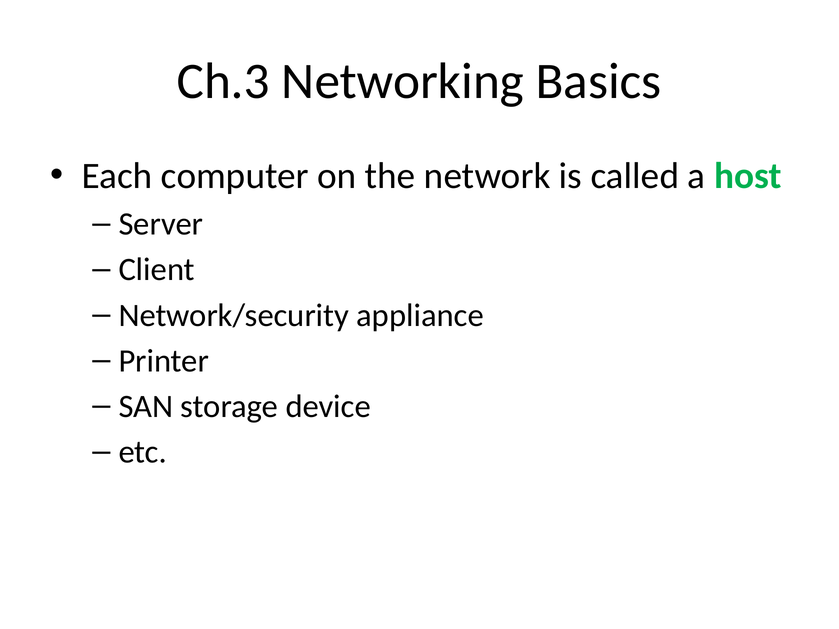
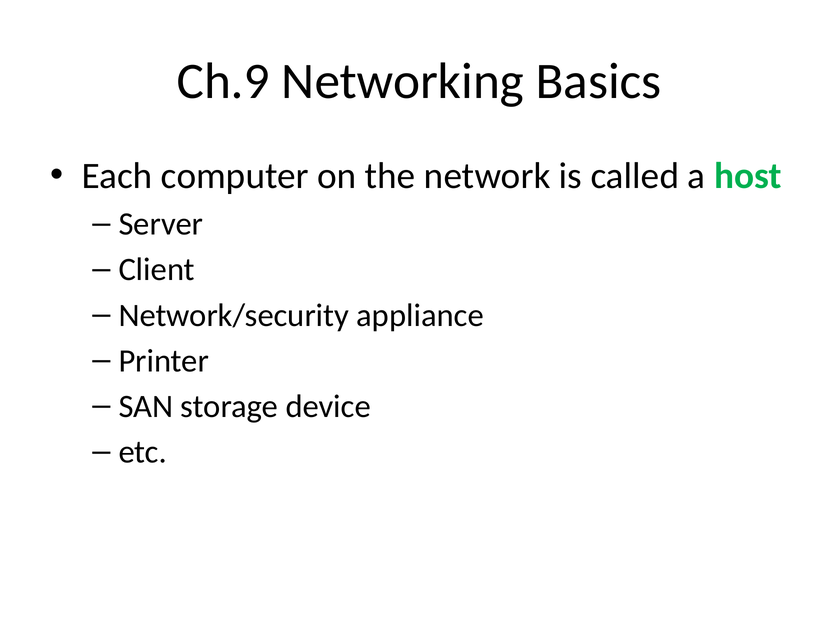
Ch.3: Ch.3 -> Ch.9 (223, 81)
